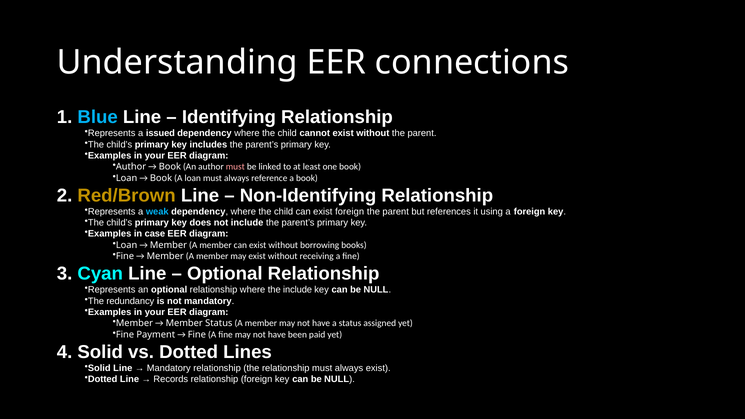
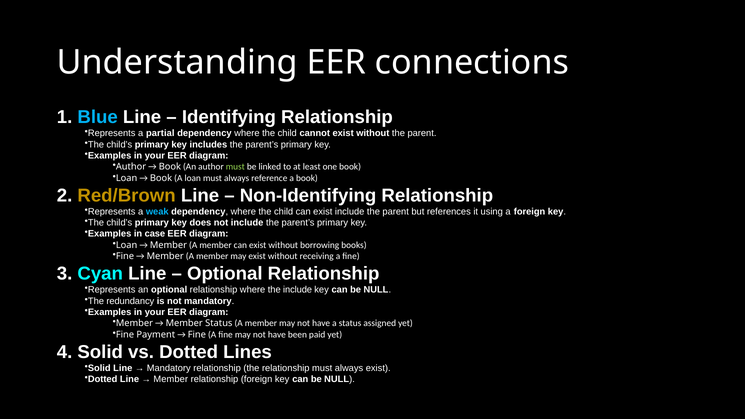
issued: issued -> partial (160, 133)
must colour: pink -> light green (235, 167)
exist foreign: foreign -> include (350, 212)
Records: Records -> Member (171, 379)
